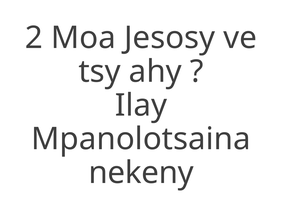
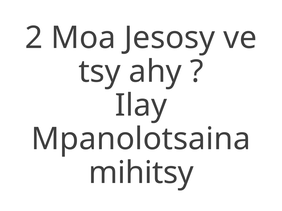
nekeny: nekeny -> mihitsy (141, 173)
